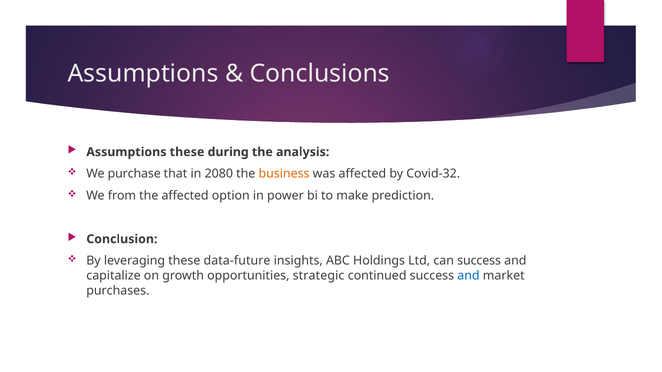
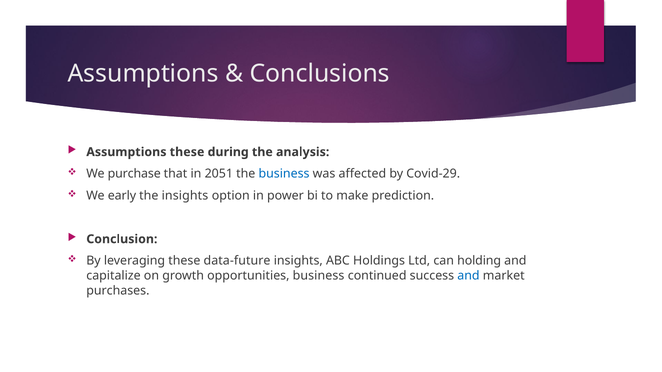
2080: 2080 -> 2051 (219, 174)
business colour: orange -> blue (284, 174)
Covid-32: Covid-32 -> Covid-29 (433, 174)
from: from -> early (122, 196)
the affected: affected -> insights (185, 196)
can success: success -> holding (479, 261)
opportunities strategic: strategic -> business (319, 276)
